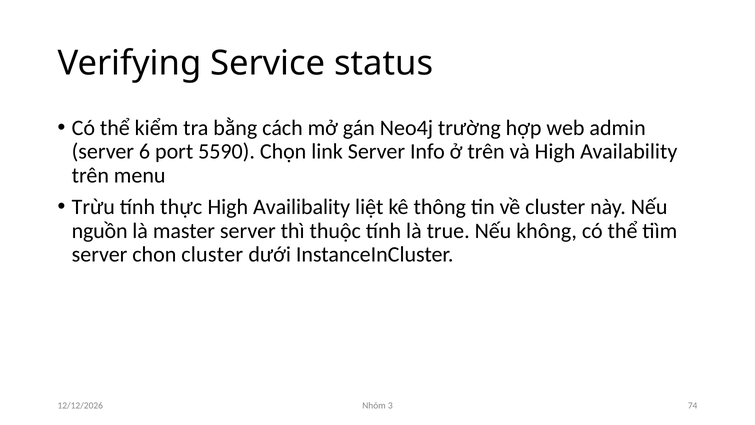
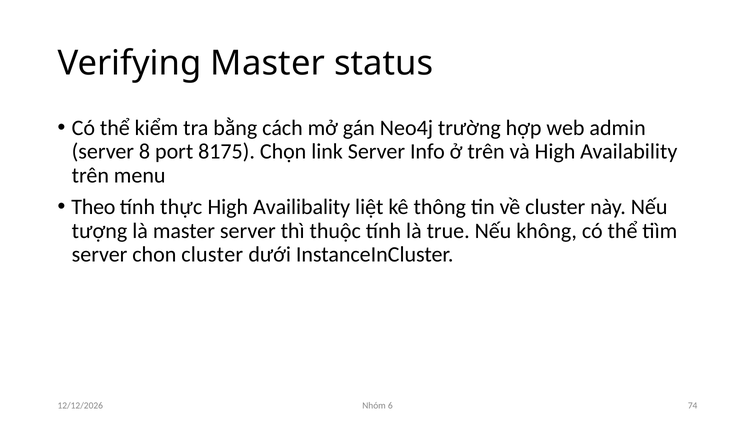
Verifying Service: Service -> Master (268, 63)
6: 6 -> 8 (145, 151)
5590: 5590 -> 8175 (227, 151)
Trừu: Trừu -> Theo (93, 207)
nguồn: nguồn -> tượng (100, 231)
3: 3 -> 6 (390, 405)
